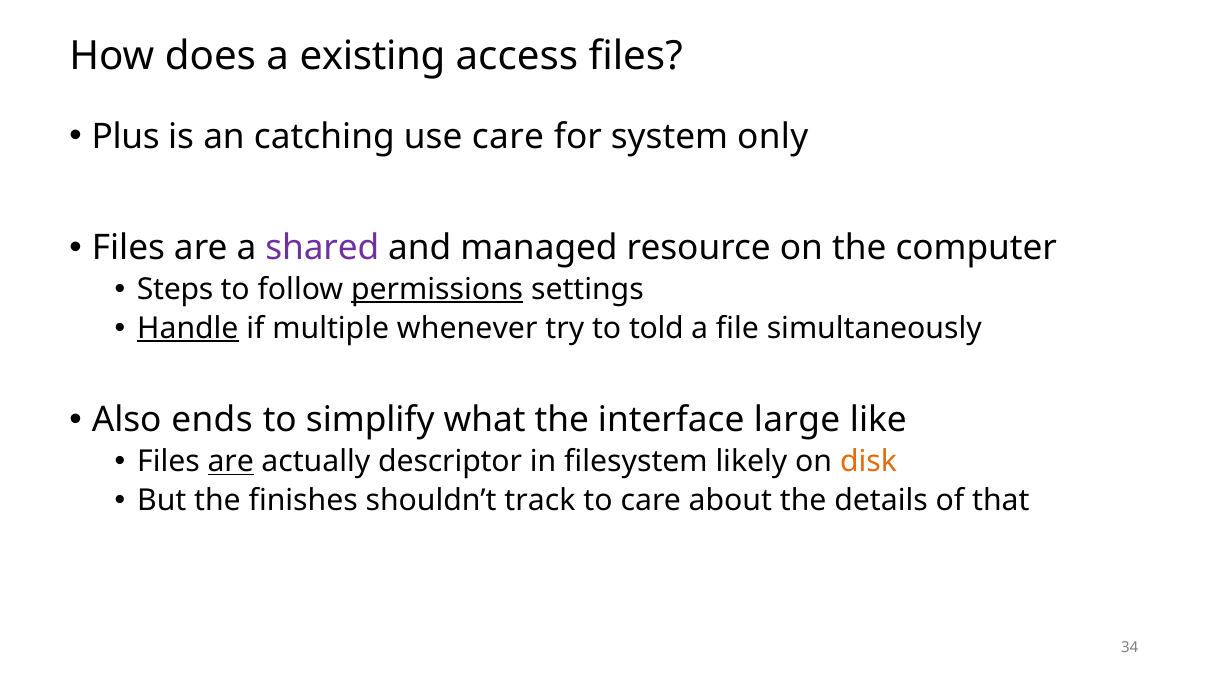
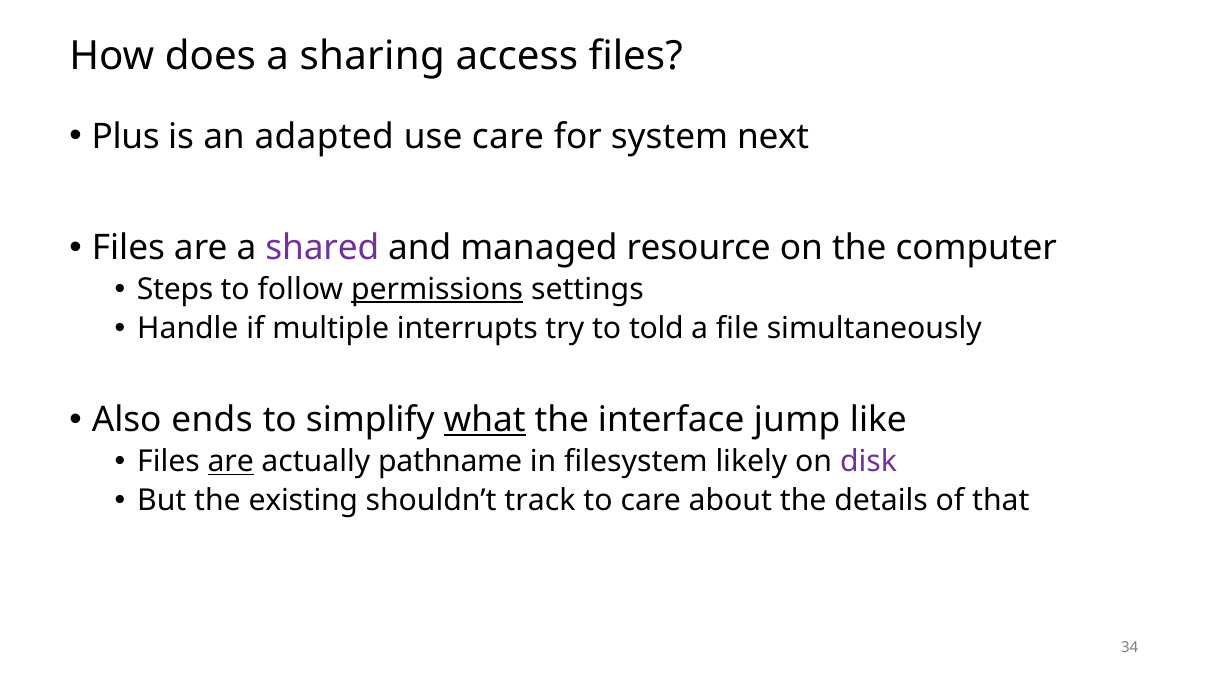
existing: existing -> sharing (372, 56)
catching: catching -> adapted (324, 137)
only: only -> next (773, 137)
Handle underline: present -> none (188, 328)
whenever: whenever -> interrupts (467, 328)
what underline: none -> present (485, 420)
large: large -> jump (797, 420)
descriptor: descriptor -> pathname (450, 462)
disk colour: orange -> purple (868, 462)
finishes: finishes -> existing (303, 501)
